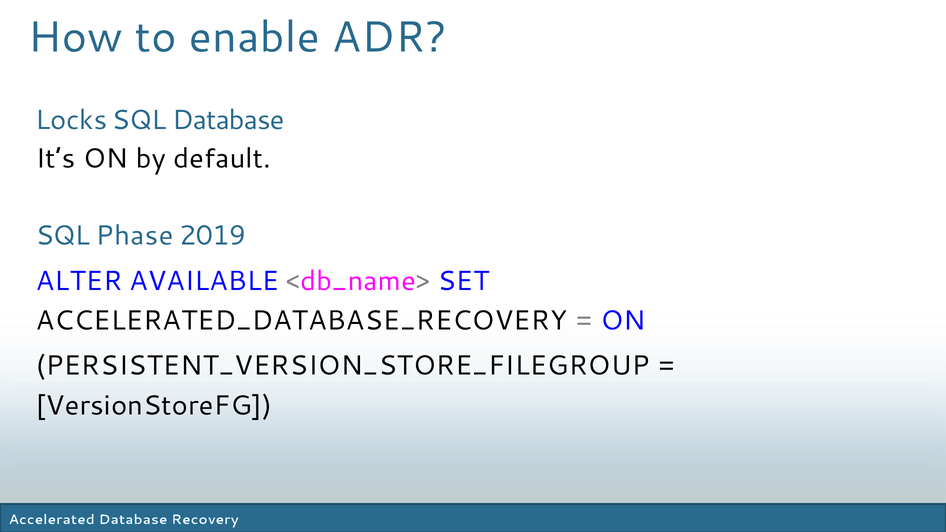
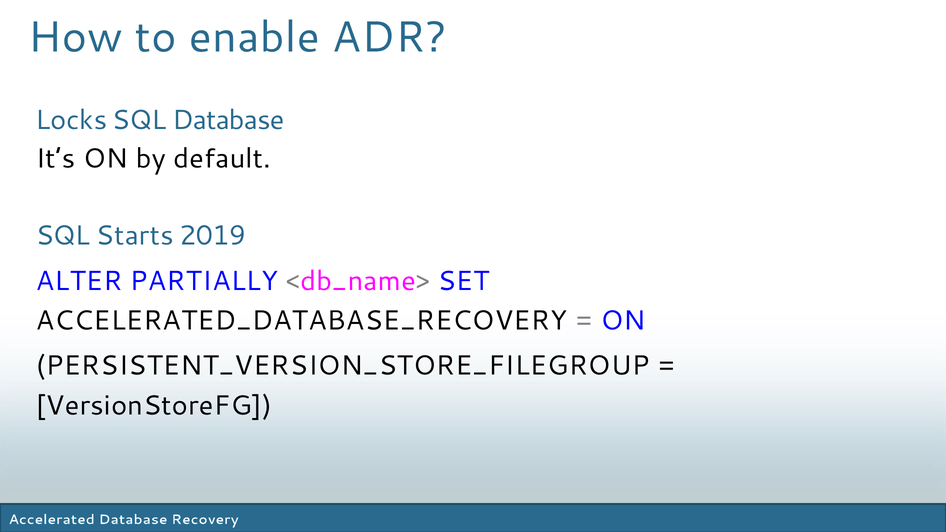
Phase: Phase -> Starts (135, 236)
AVAILABLE: AVAILABLE -> PARTIALLY (204, 281)
